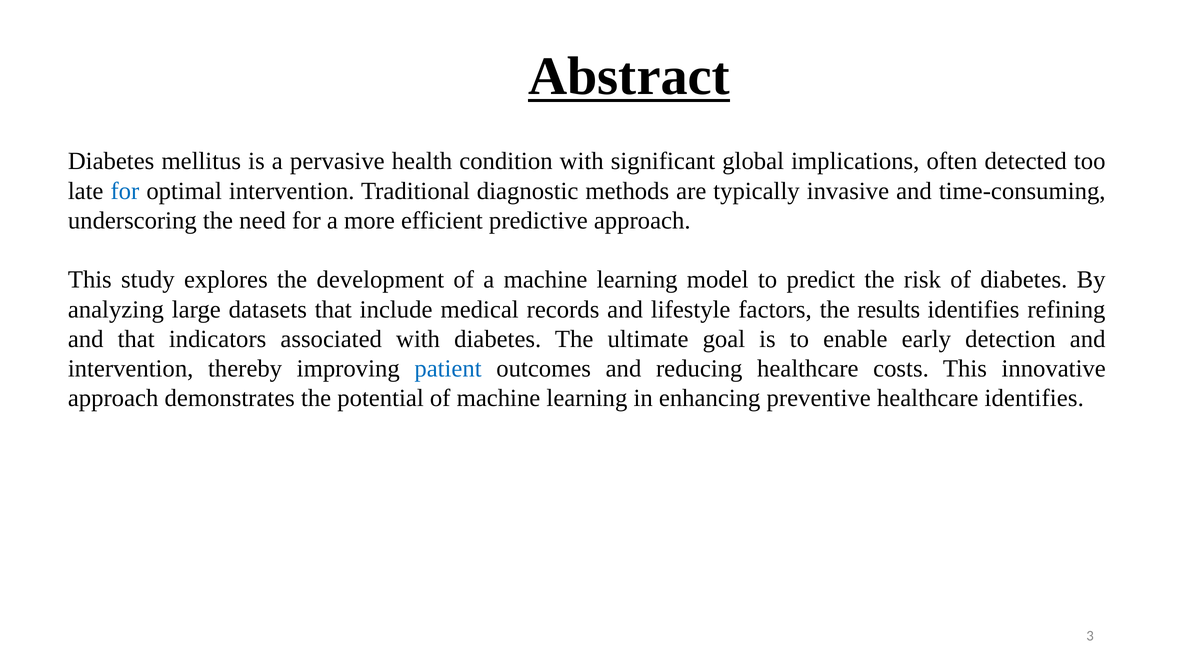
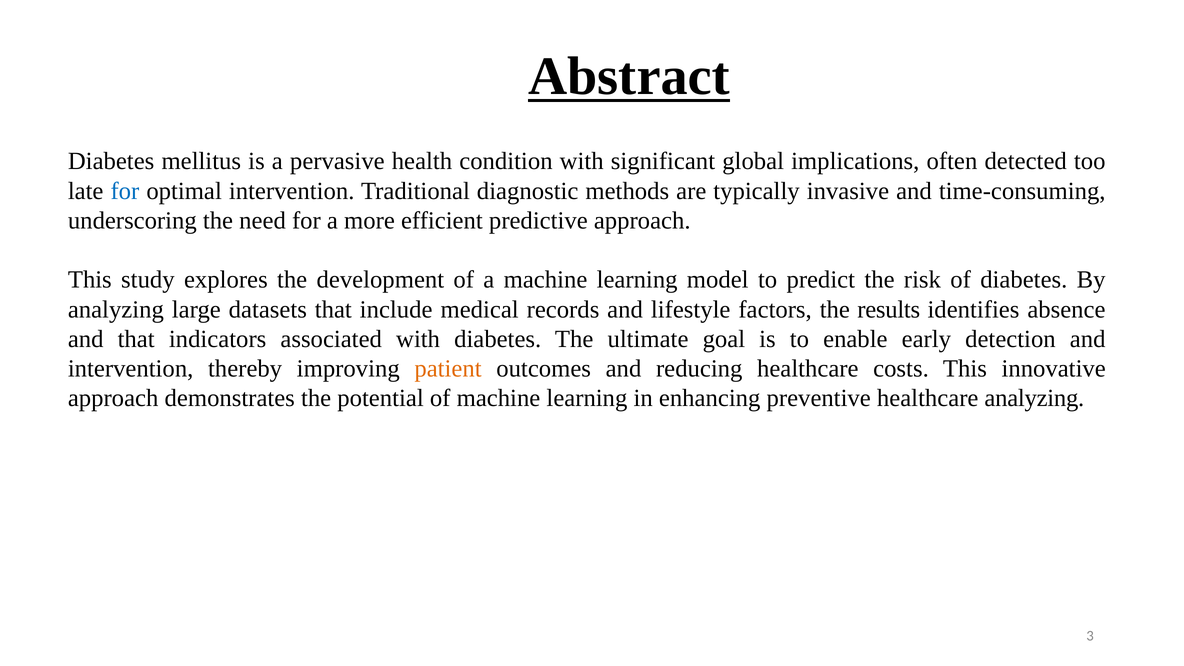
refining: refining -> absence (1066, 309)
patient colour: blue -> orange (448, 369)
healthcare identifies: identifies -> analyzing (1034, 398)
